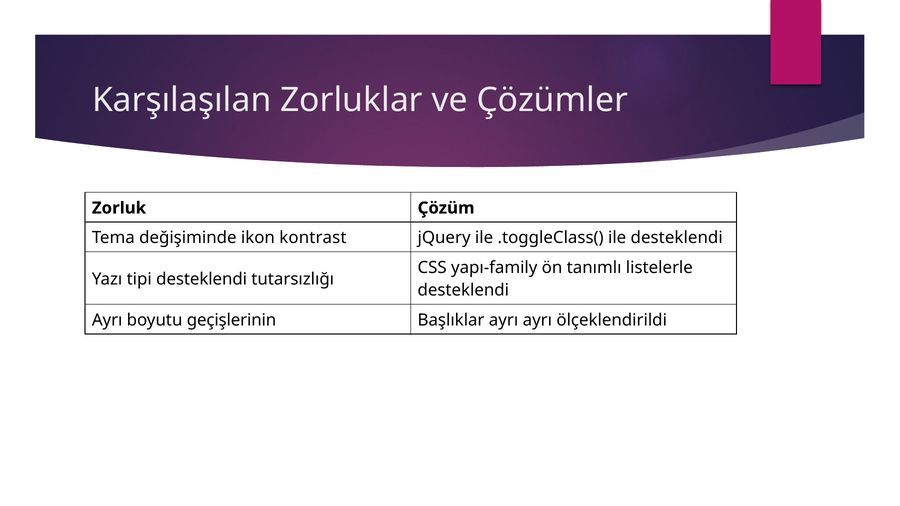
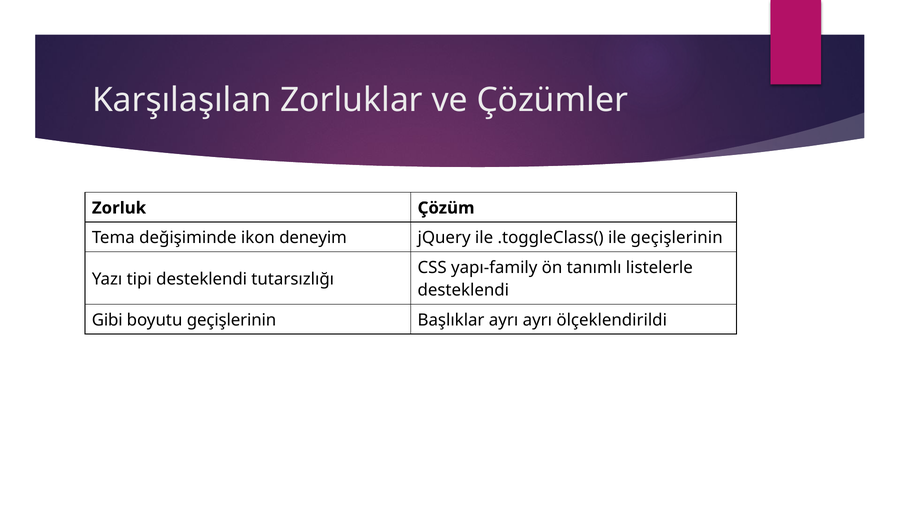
kontrast: kontrast -> deneyim (313, 238)
ile desteklendi: desteklendi -> geçişlerinin (677, 238)
Ayrı: Ayrı -> Gibi (107, 320)
